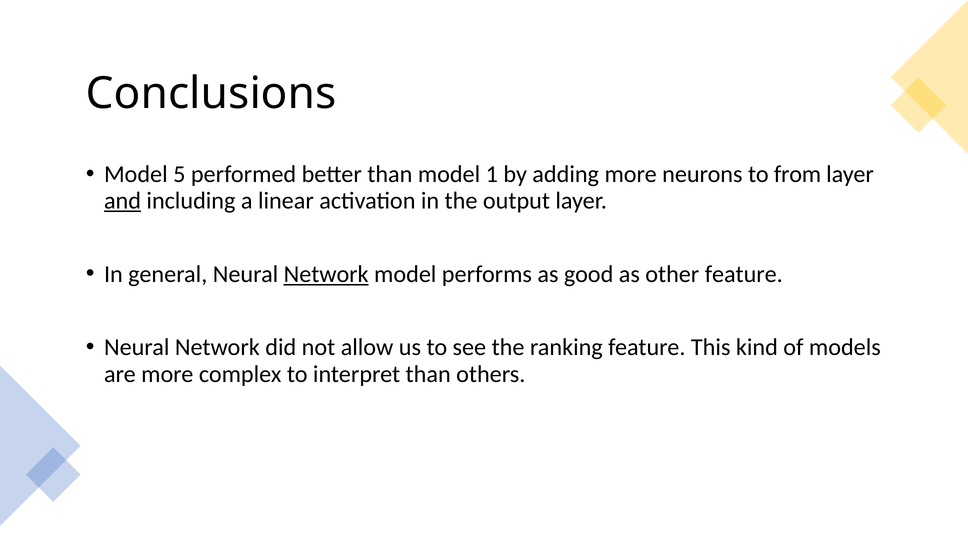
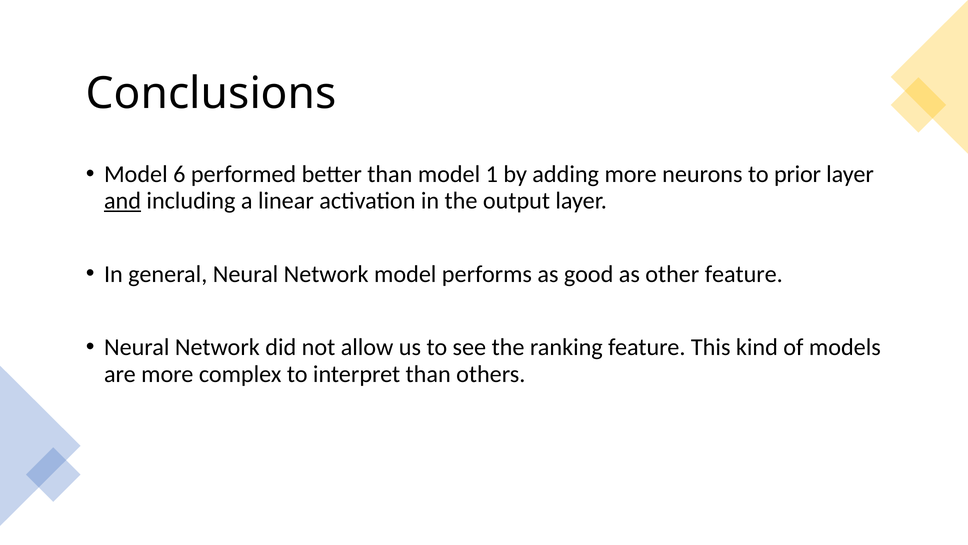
5: 5 -> 6 (179, 174)
from: from -> prior (798, 174)
Network underline: present -> none (326, 274)
